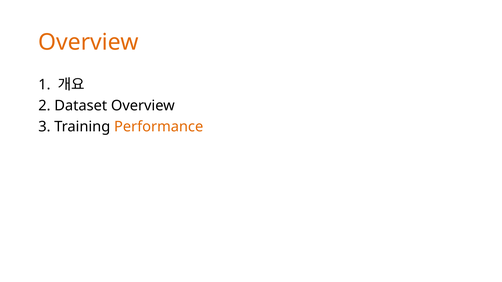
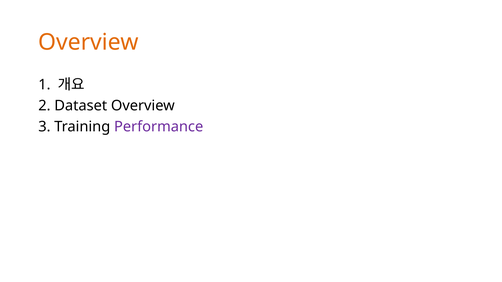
Performance colour: orange -> purple (159, 127)
